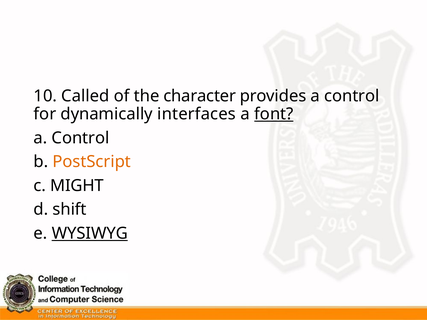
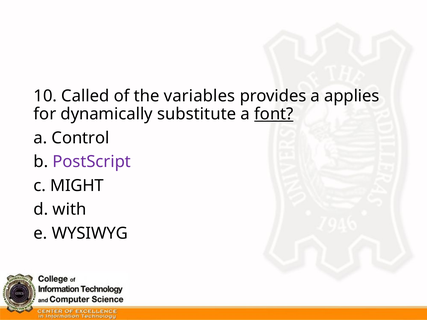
character: character -> variables (199, 96)
provides a control: control -> applies (352, 96)
interfaces: interfaces -> substitute (197, 114)
PostScript colour: orange -> purple (92, 162)
shift: shift -> with (70, 210)
WYSIWYG underline: present -> none (90, 234)
